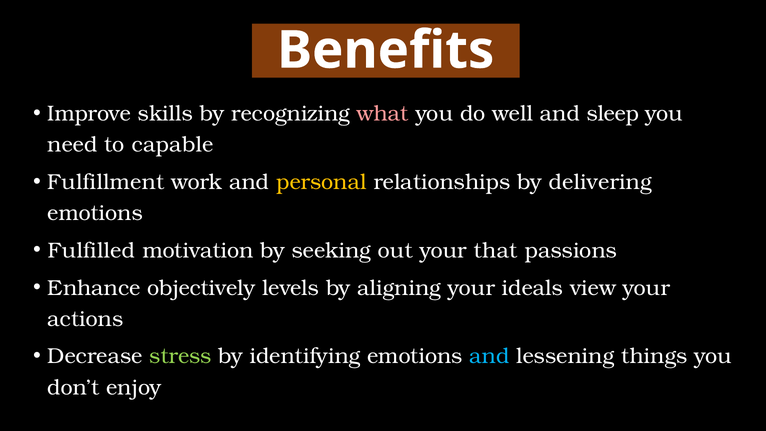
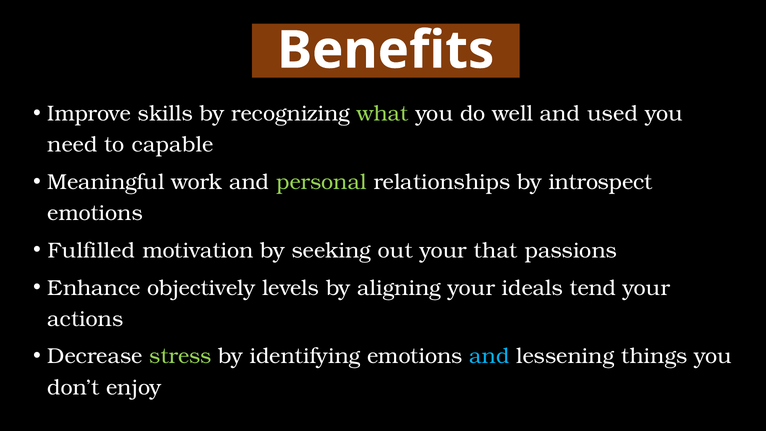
what colour: pink -> light green (383, 114)
sleep: sleep -> used (613, 114)
Fulfillment: Fulfillment -> Meaningful (106, 182)
personal colour: yellow -> light green (321, 182)
delivering: delivering -> introspect (600, 182)
view: view -> tend (593, 288)
